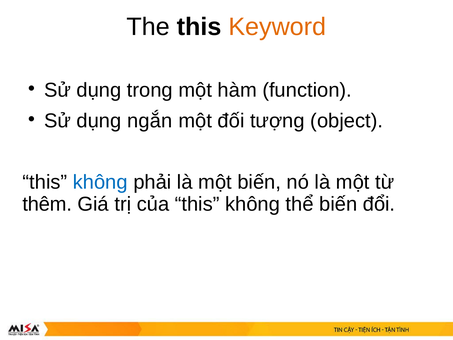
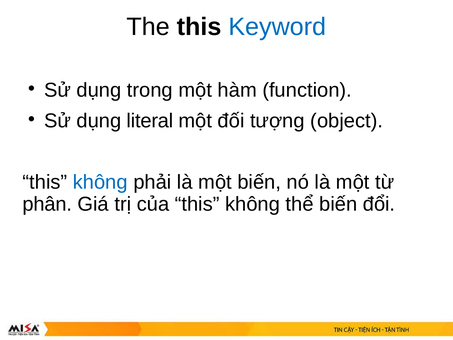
Keyword colour: orange -> blue (277, 27)
ngắn: ngắn -> literal (150, 121)
thêm: thêm -> phân (47, 204)
